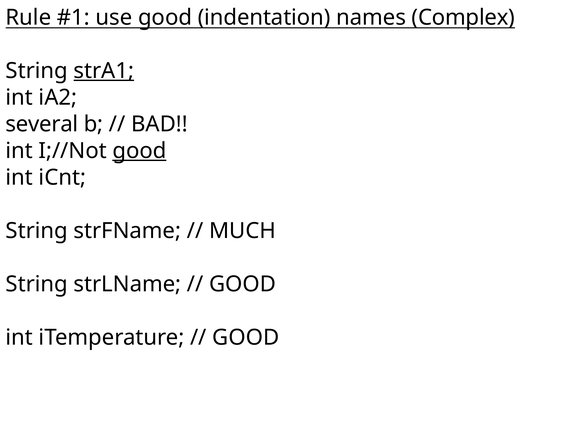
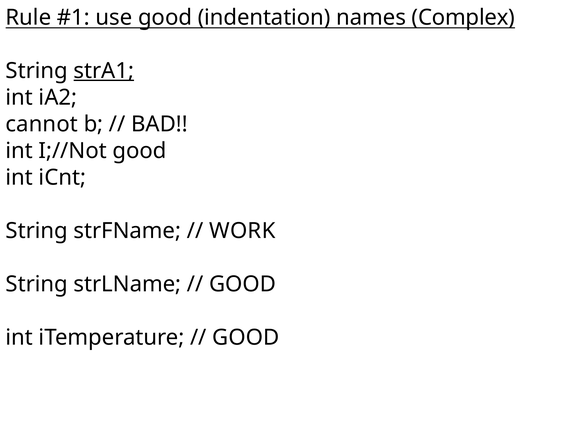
several: several -> cannot (42, 124)
good underline: present -> none (140, 151)
MUCH: MUCH -> WORK (242, 231)
